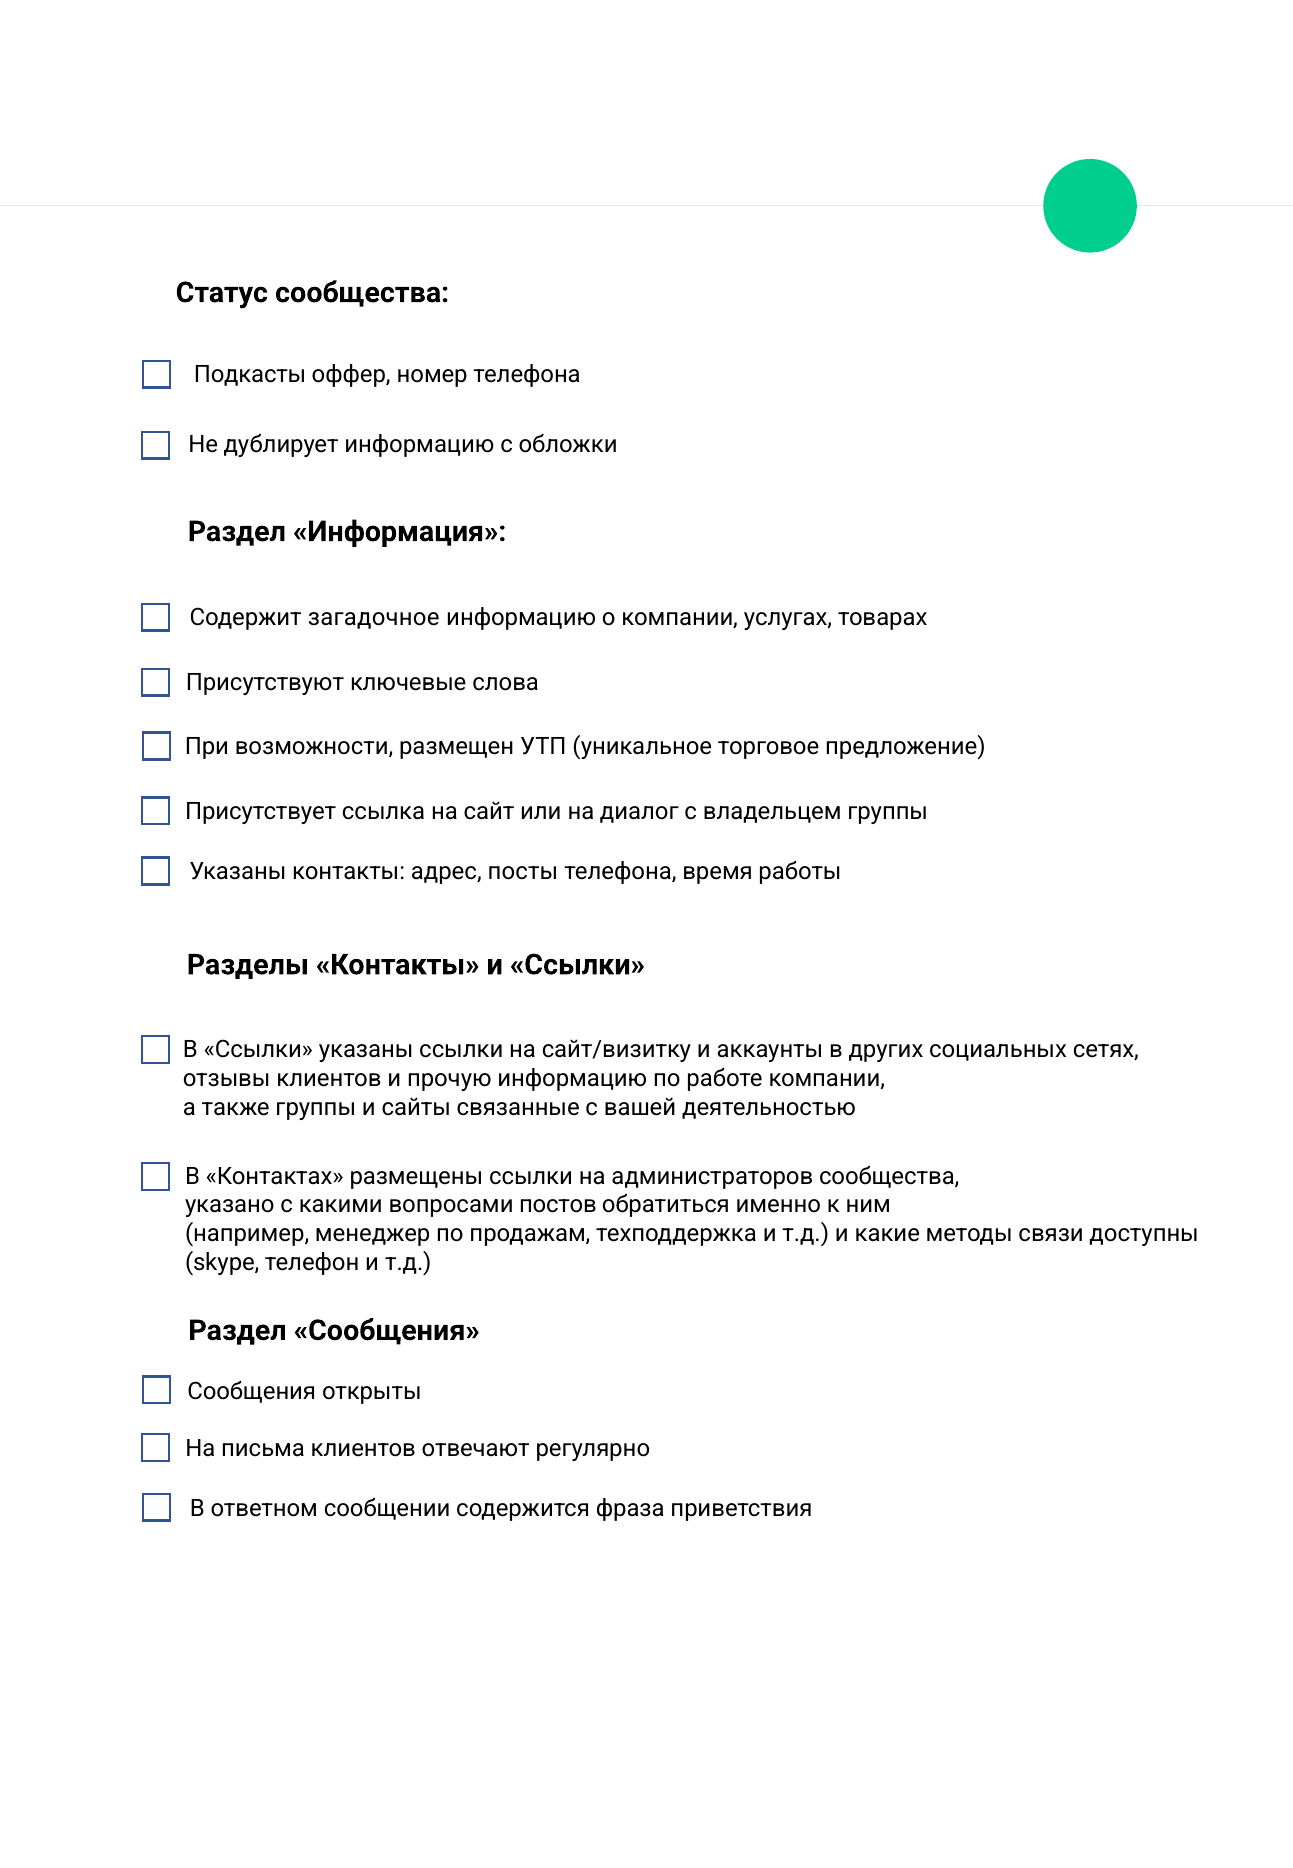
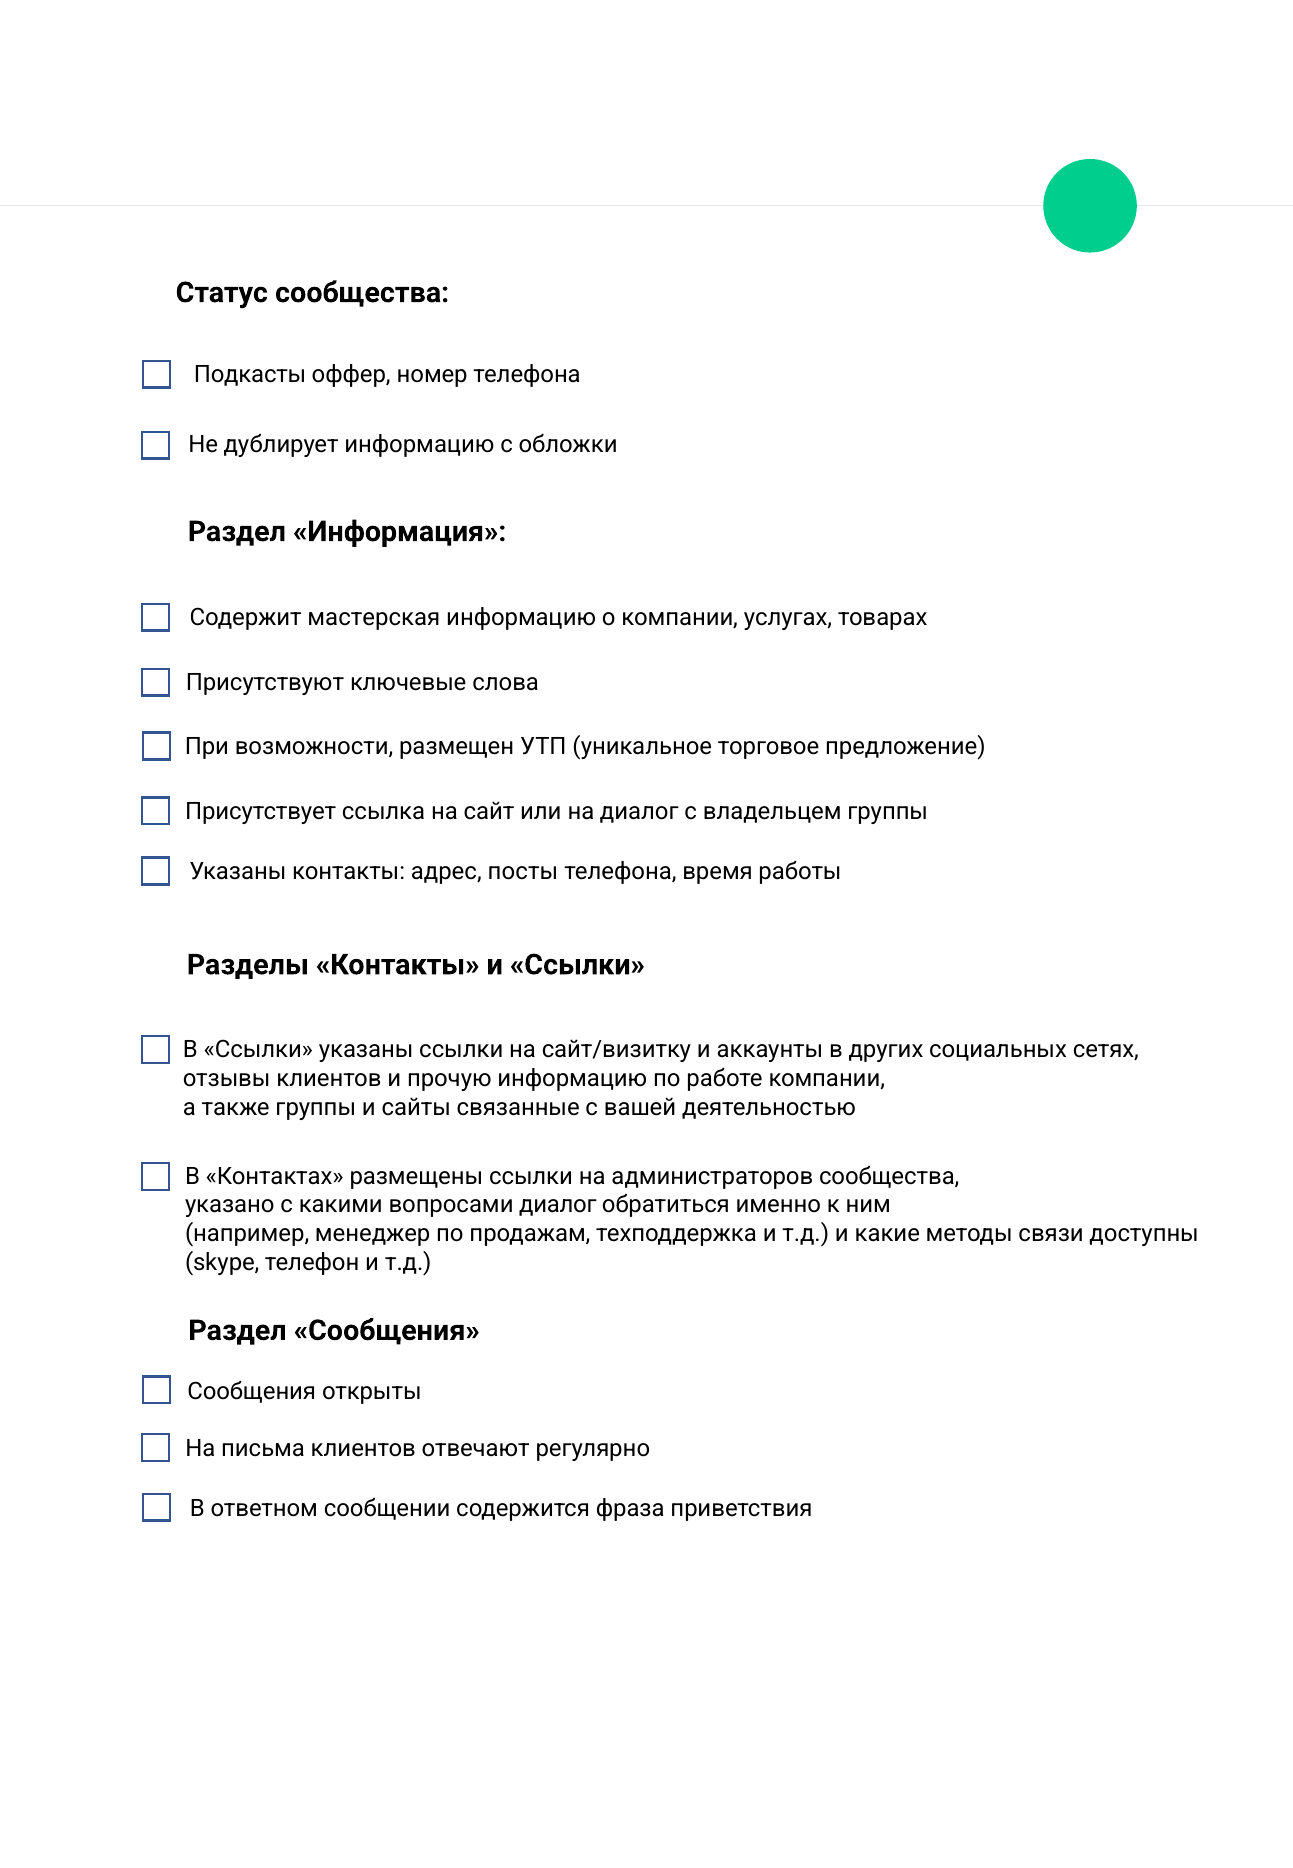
загадочное: загадочное -> мастерская (374, 618)
вопросами постов: постов -> диалог (558, 1205)
